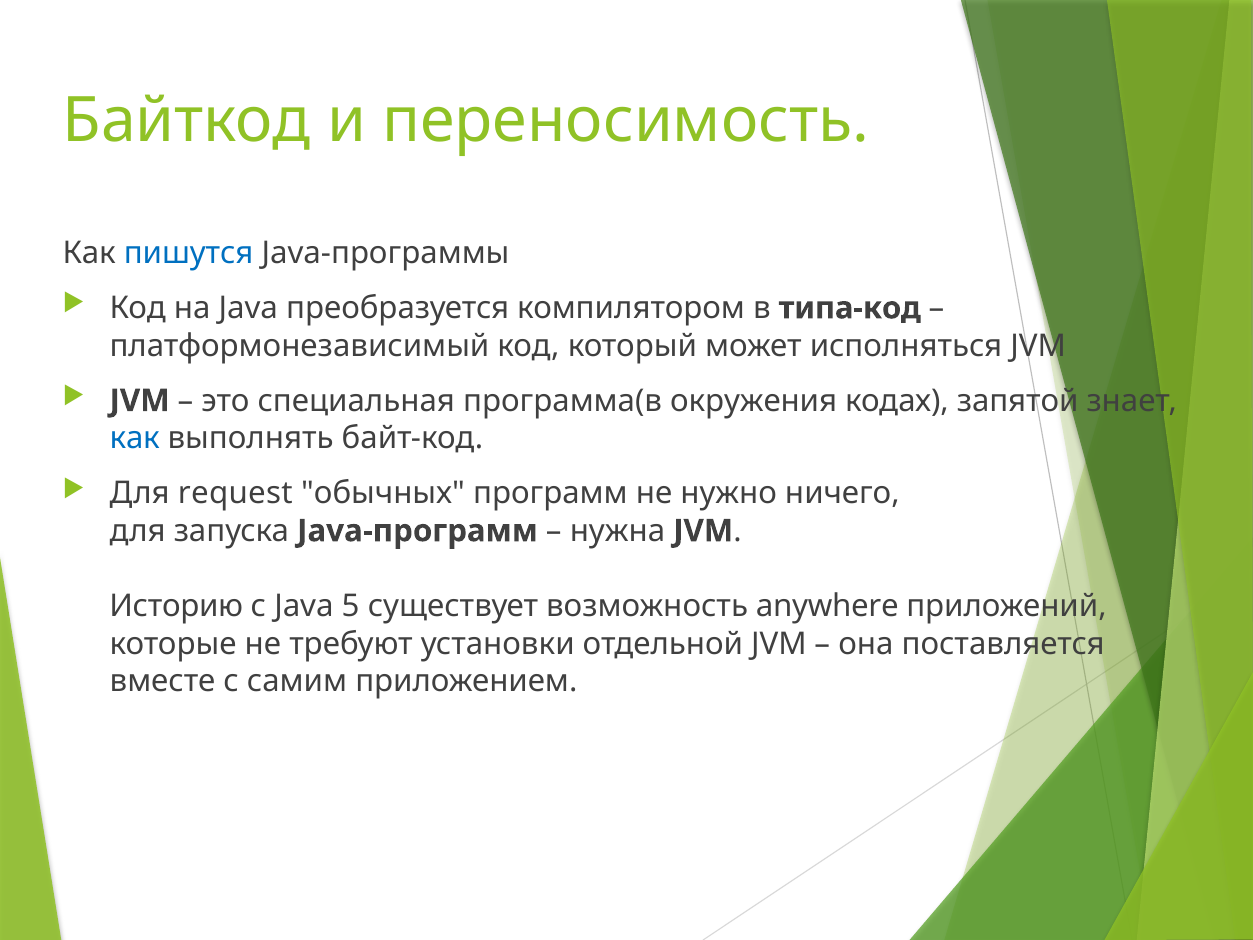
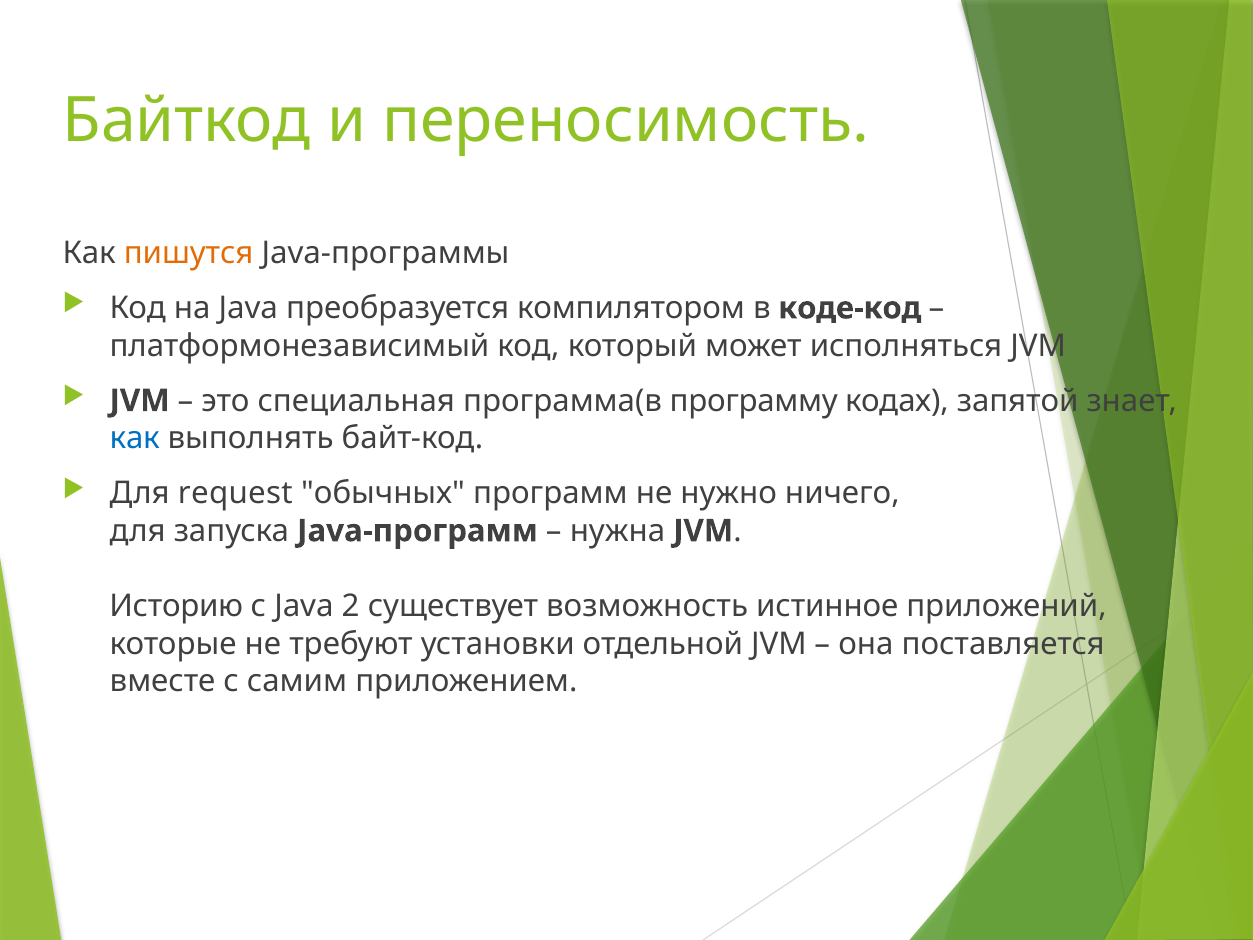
пишутся colour: blue -> orange (189, 253)
типа-код: типа-код -> коде-код (850, 308)
окружения: окружения -> программу (754, 401)
5: 5 -> 2 (351, 606)
anywhere: anywhere -> истинное (827, 606)
